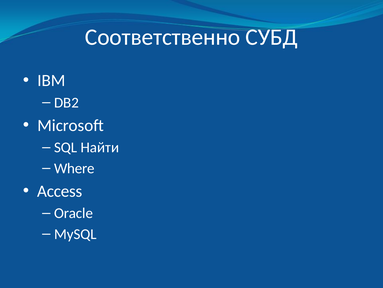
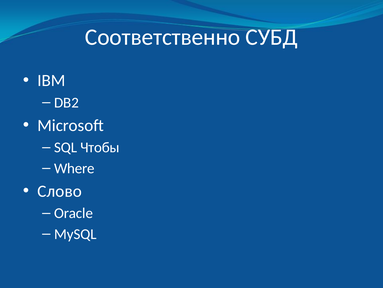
Найти: Найти -> Чтобы (100, 147)
Access: Access -> Слово (60, 191)
